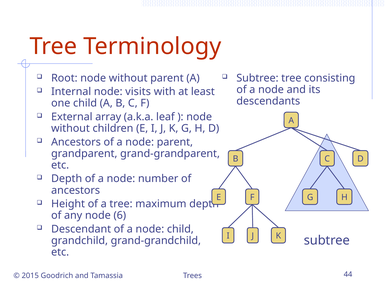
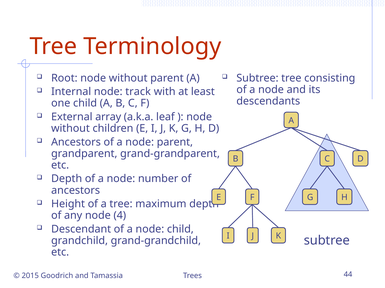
visits: visits -> track (138, 92)
6: 6 -> 4 (120, 216)
